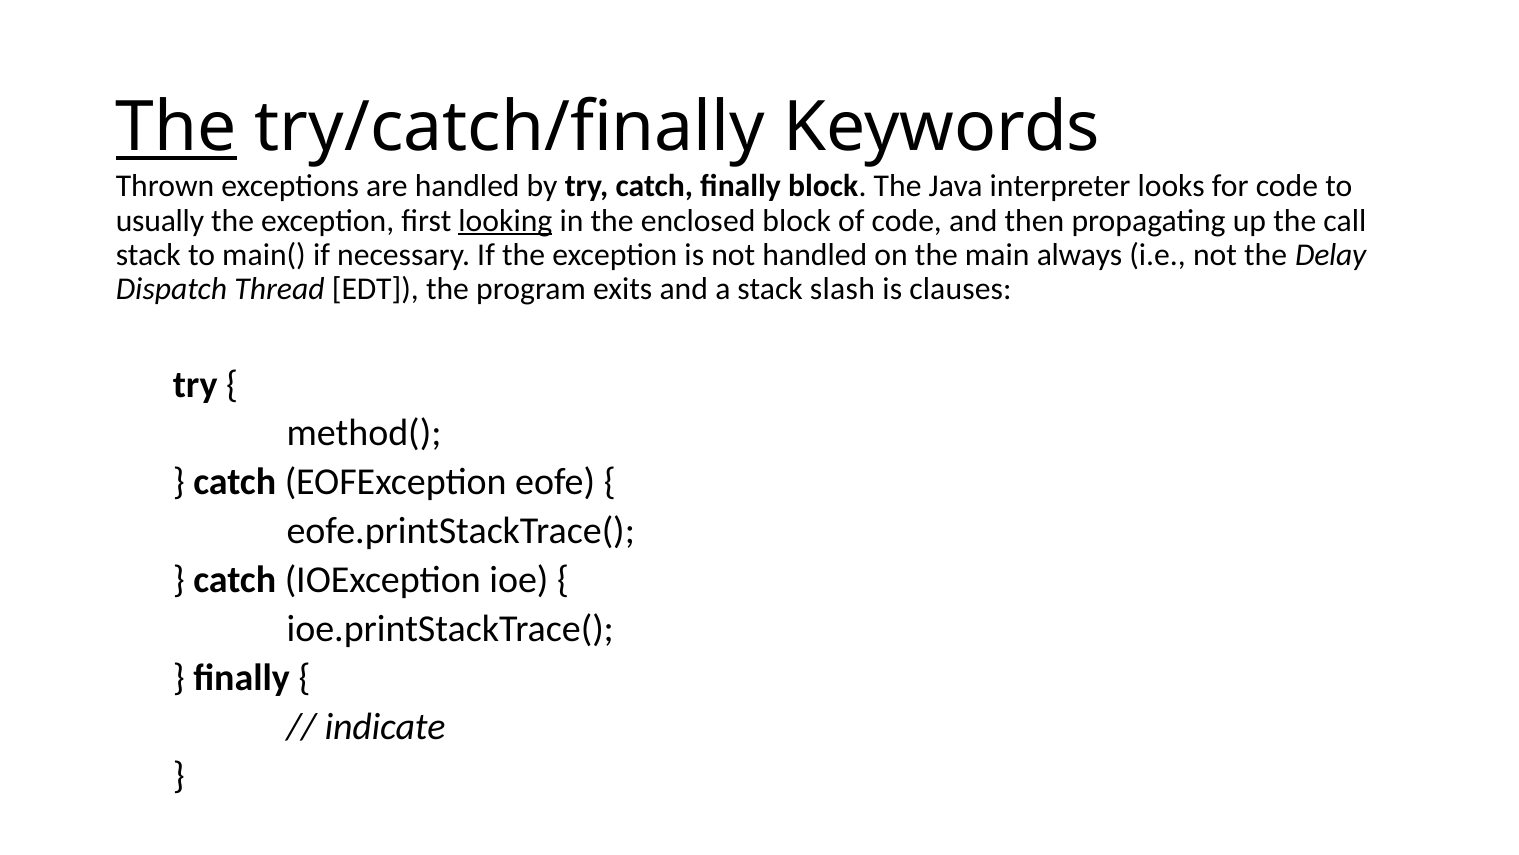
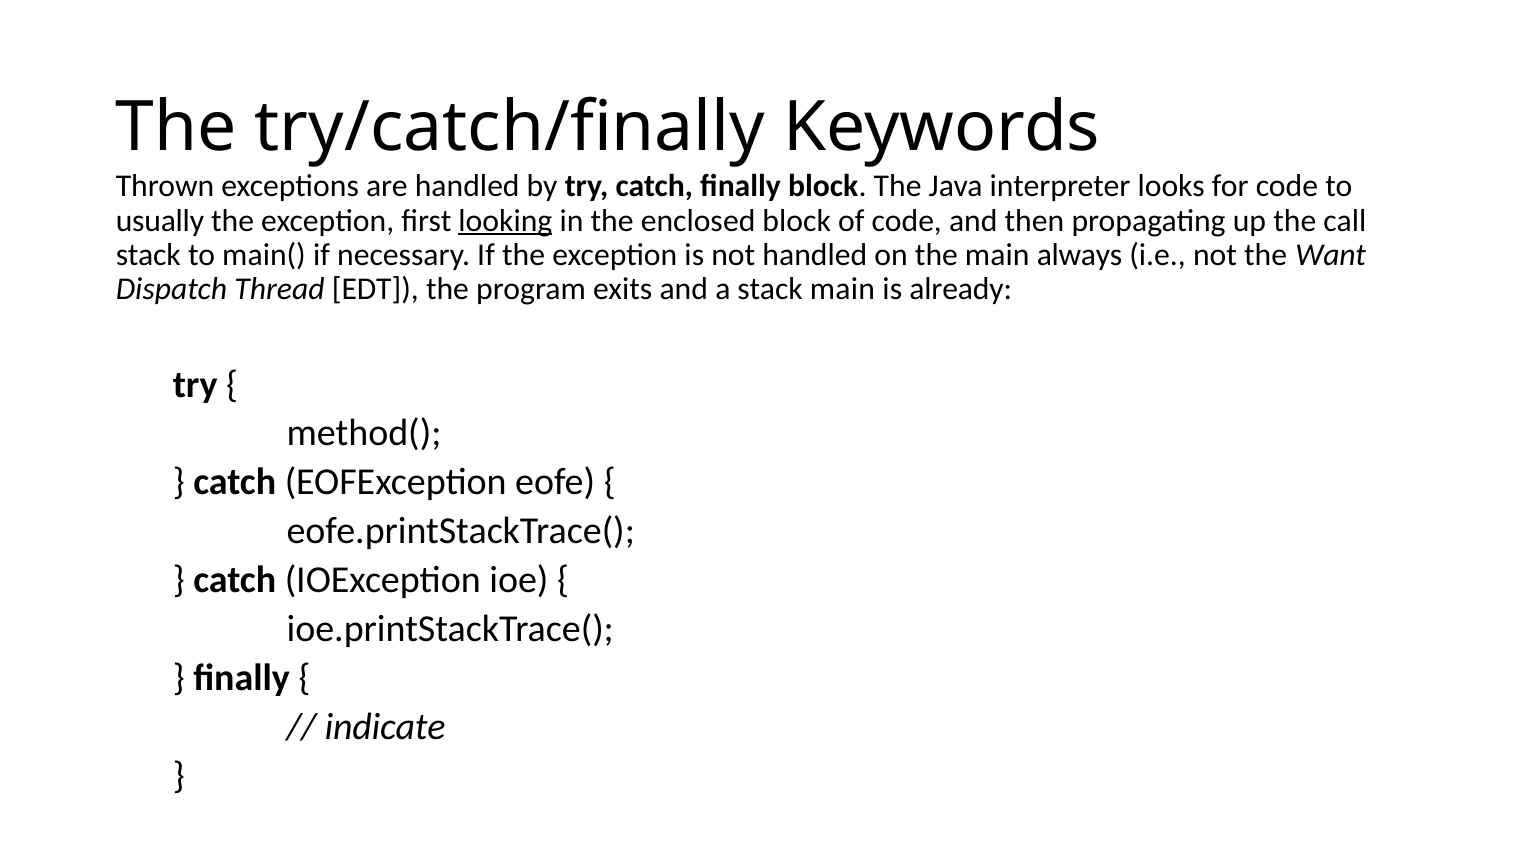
The underline: present -> none (176, 128)
Delay: Delay -> Want (1331, 255)
stack slash: slash -> main (842, 289)
clauses: clauses -> already (961, 289)
